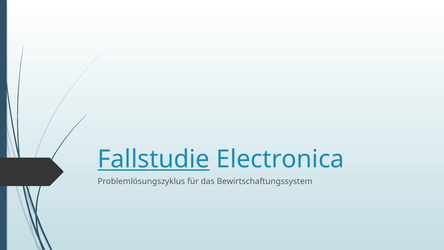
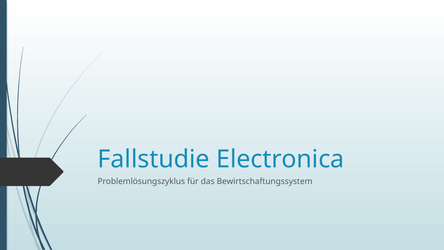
Fallstudie underline: present -> none (154, 159)
